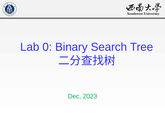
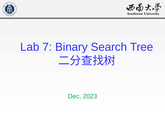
0: 0 -> 7 (47, 47)
